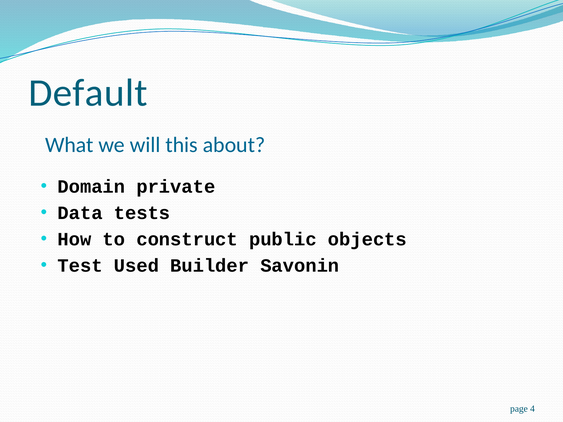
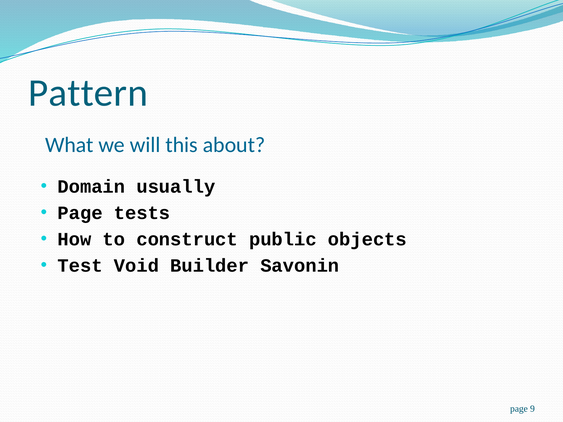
Default: Default -> Pattern (88, 93)
private: private -> usually (176, 187)
Data: Data -> Page (80, 213)
Used: Used -> Void (136, 266)
4: 4 -> 9 (532, 409)
